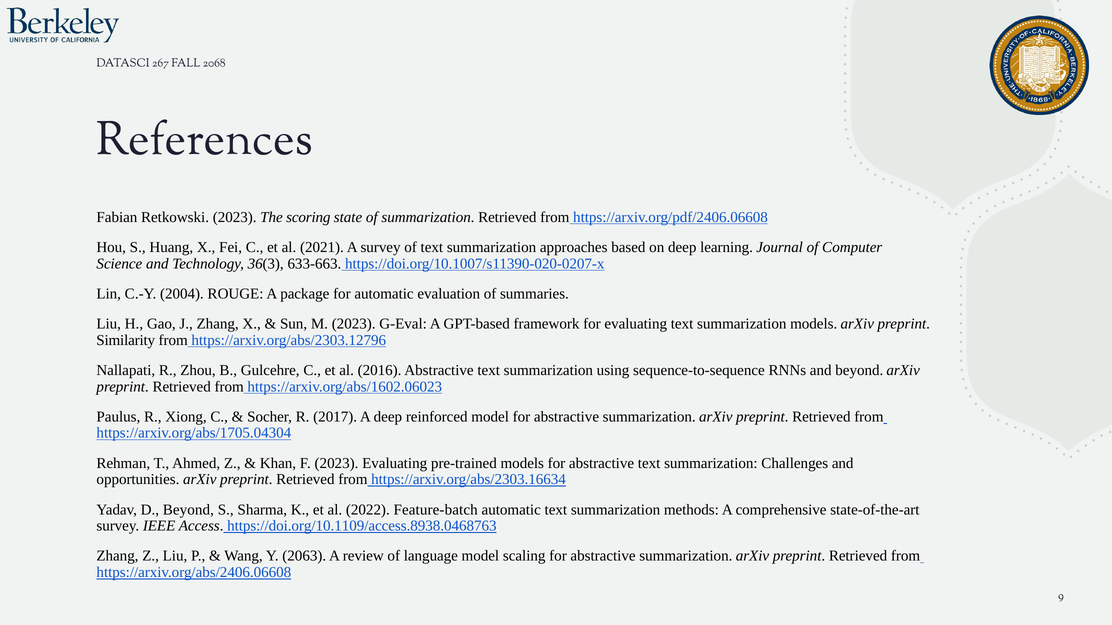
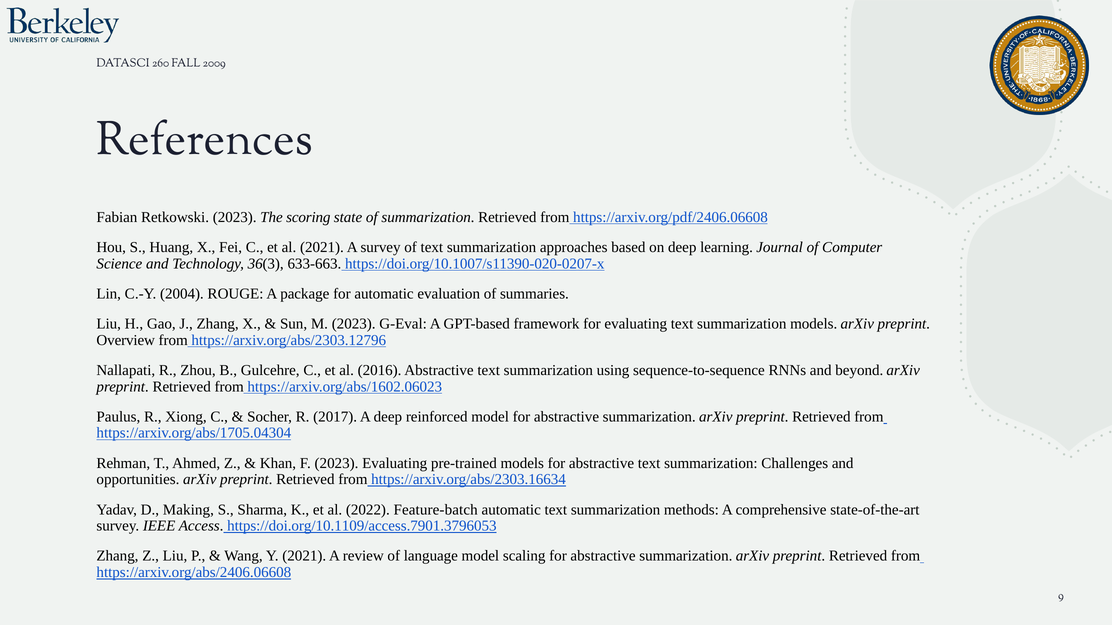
267: 267 -> 260 (161, 63)
2068: 2068 -> 2009 (214, 63)
Similarity: Similarity -> Overview (126, 340)
D Beyond: Beyond -> Making (188, 510)
https://doi.org/10.1109/access.8938.0468763: https://doi.org/10.1109/access.8938.0468763 -> https://doi.org/10.1109/access.7901.3796053 (362, 526)
Y 2063: 2063 -> 2021 (304, 556)
